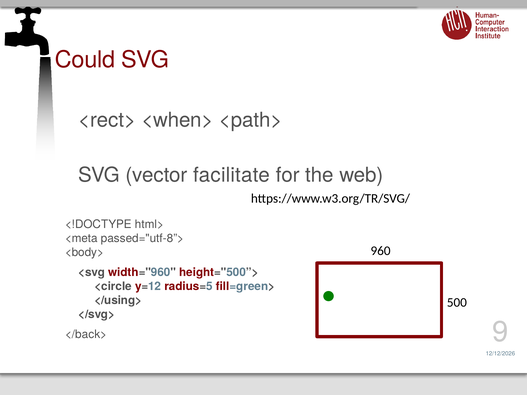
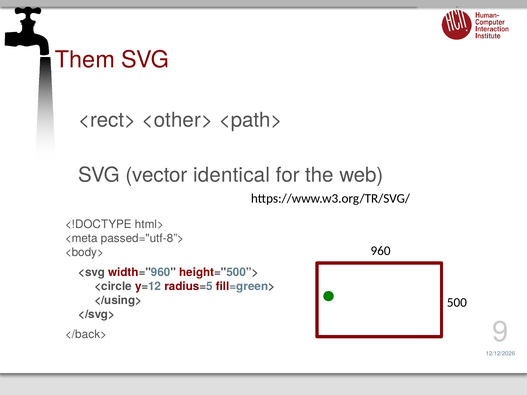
Could: Could -> Them (85, 60)
<when>: <when> -> <other> (177, 120)
facilitate: facilitate -> identical (232, 175)
